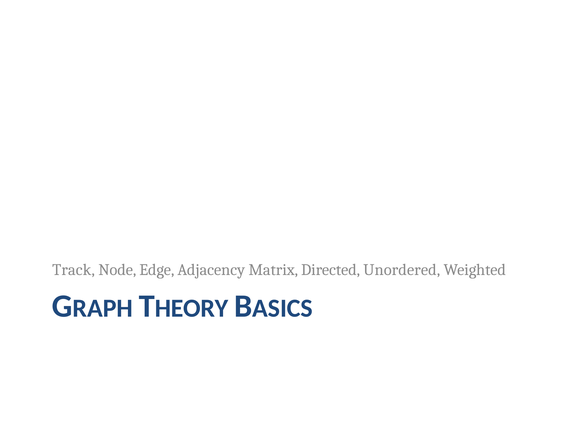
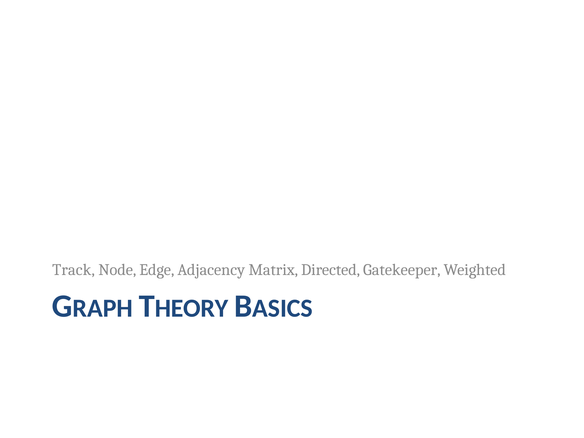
Unordered: Unordered -> Gatekeeper (402, 270)
